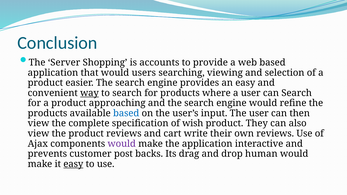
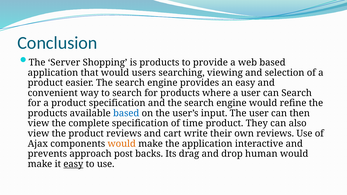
is accounts: accounts -> products (159, 63)
way underline: present -> none (89, 93)
product approaching: approaching -> specification (117, 103)
wish: wish -> time (193, 124)
would colour: purple -> orange (122, 144)
customer: customer -> approach (91, 154)
